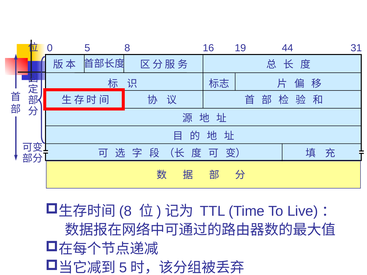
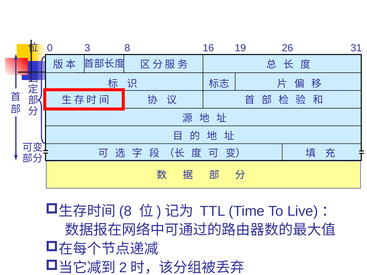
0 5: 5 -> 3 (87, 48)
44: 44 -> 26 (288, 48)
5: 5 -> 2 (123, 268)
